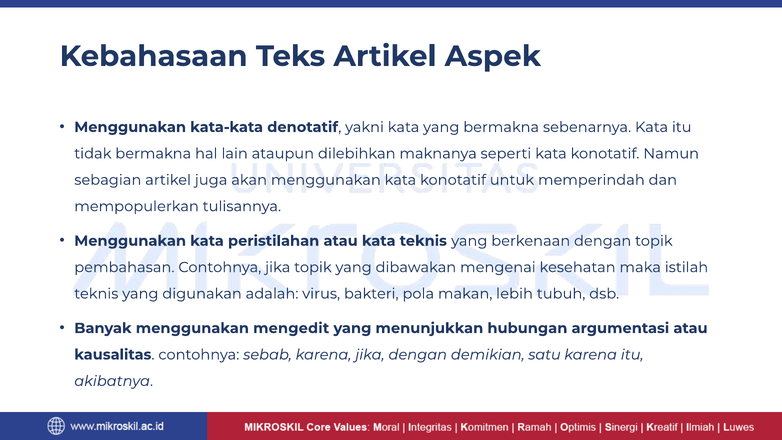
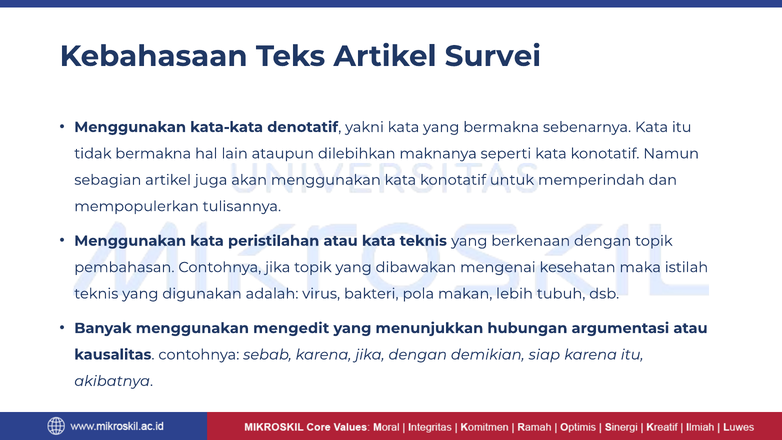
Aspek: Aspek -> Survei (493, 56)
satu: satu -> siap (544, 355)
